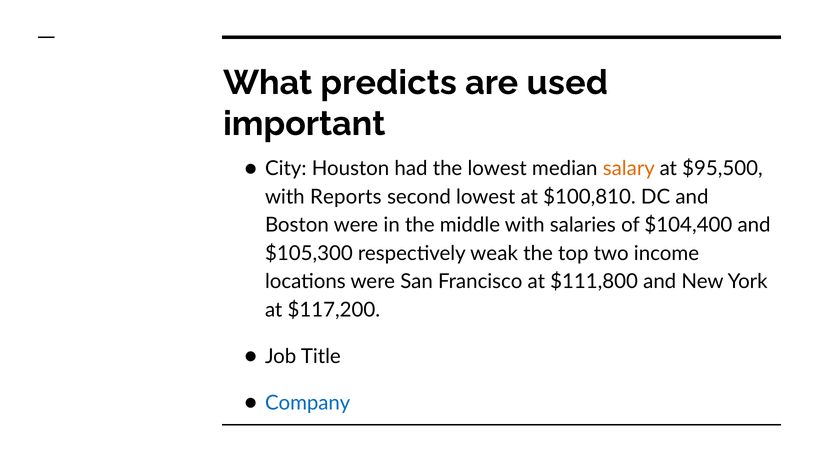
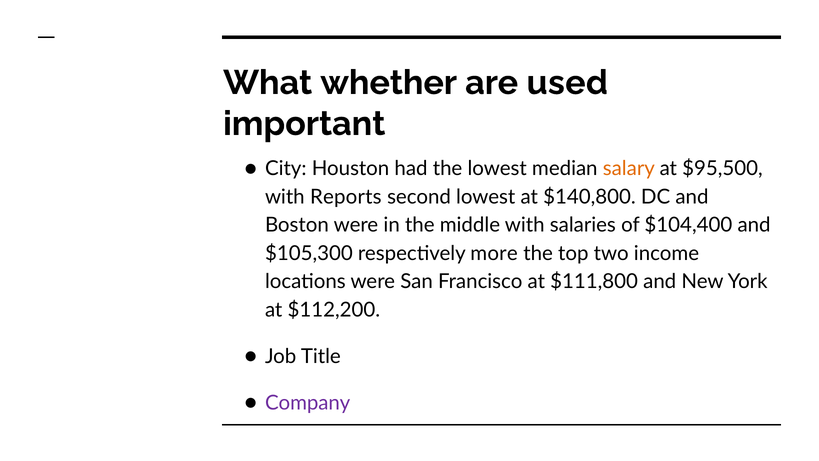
predicts: predicts -> whether (389, 83)
$100,810: $100,810 -> $140,800 (589, 197)
weak: weak -> more (494, 253)
$117,200: $117,200 -> $112,200 (334, 310)
Company colour: blue -> purple (308, 403)
